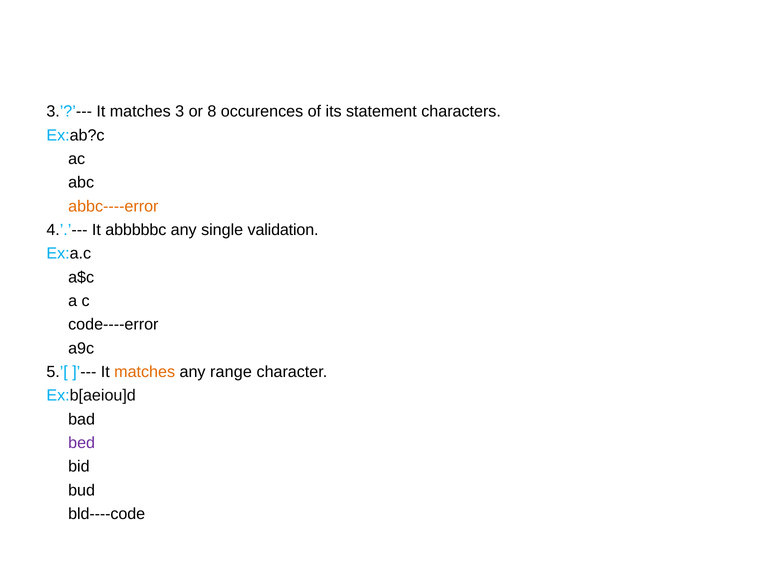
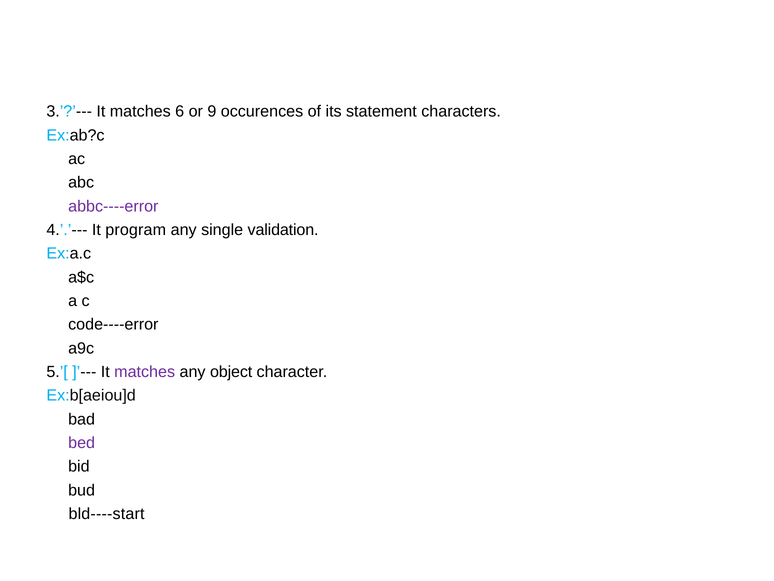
3: 3 -> 6 (180, 111)
8: 8 -> 9 (212, 111)
abbc----error colour: orange -> purple (113, 206)
abbbbbc: abbbbbc -> program (136, 230)
matches colour: orange -> purple (145, 372)
range: range -> object (231, 372)
bld----code: bld----code -> bld----start (107, 513)
